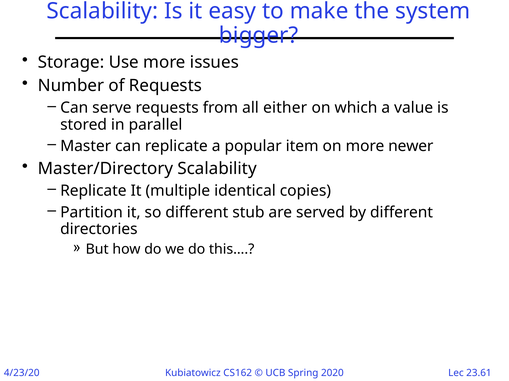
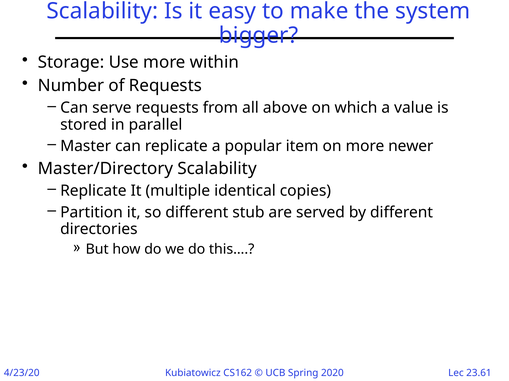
issues: issues -> within (214, 62)
either: either -> above (285, 108)
